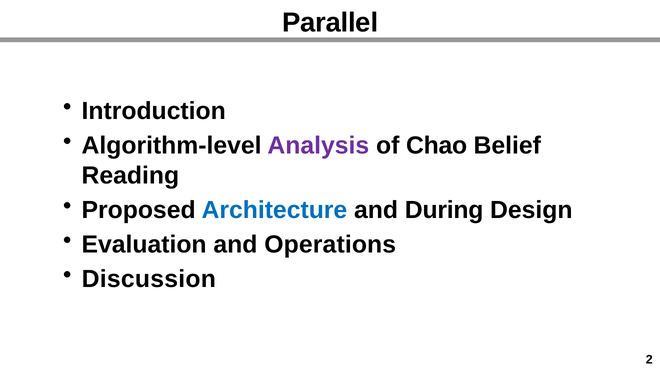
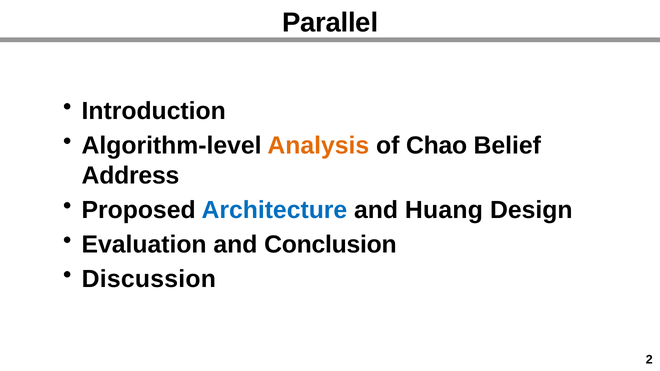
Analysis colour: purple -> orange (318, 146)
Reading: Reading -> Address (130, 175)
During: During -> Huang (444, 210)
Operations: Operations -> Conclusion (330, 245)
